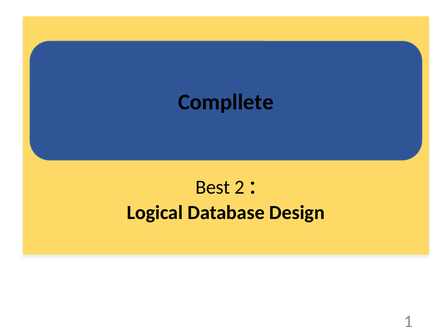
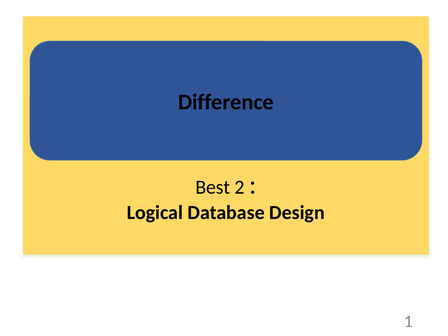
Compllete: Compllete -> Difference (226, 102)
